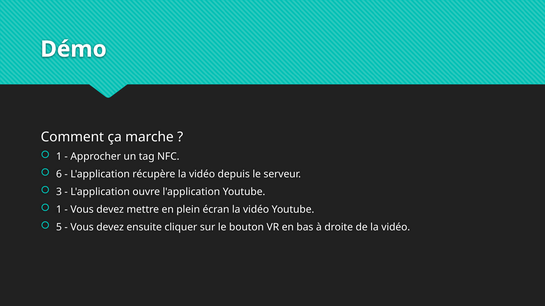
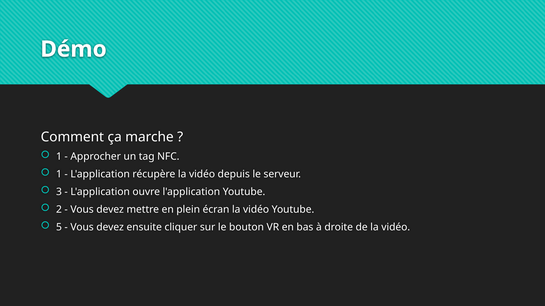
6: 6 -> 1 (59, 174)
1: 1 -> 2 (59, 210)
